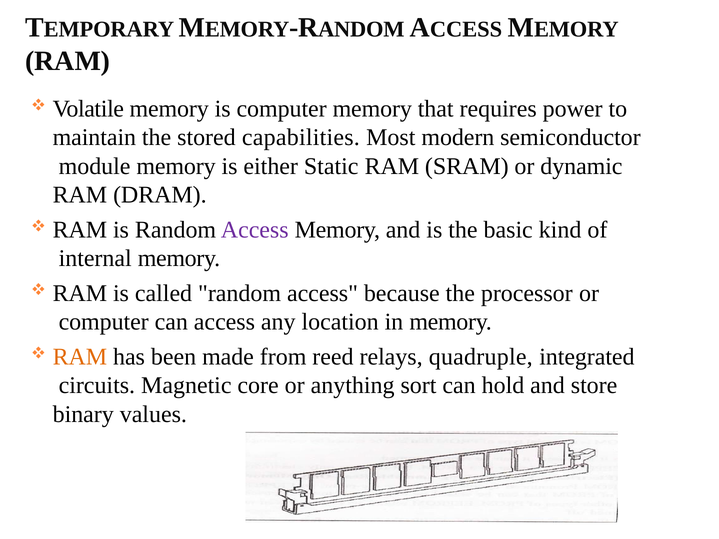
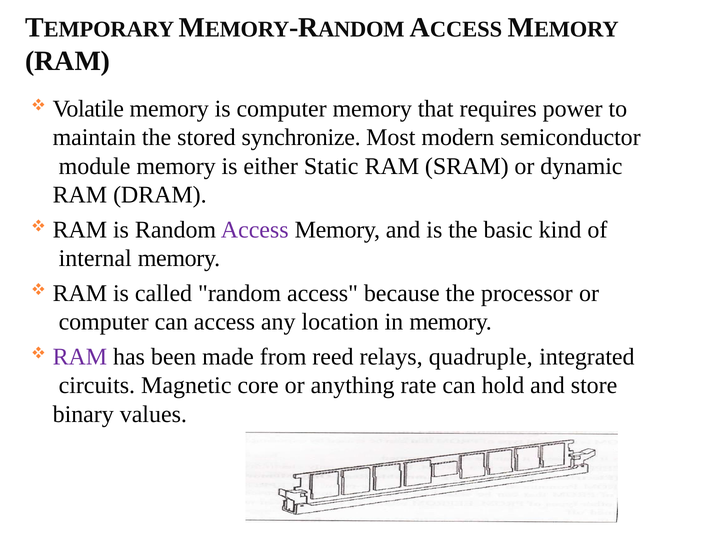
capabilities: capabilities -> synchronize (301, 137)
RAM colour: orange -> purple (80, 357)
sort: sort -> rate (418, 386)
